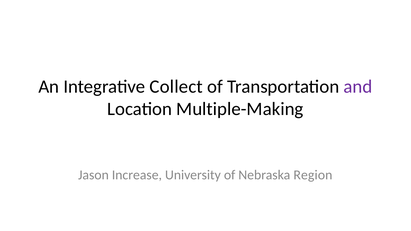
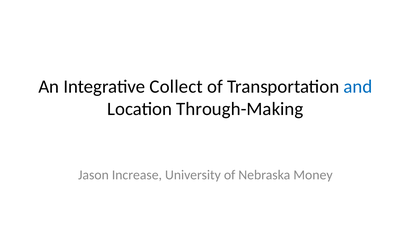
and colour: purple -> blue (358, 87)
Multiple-Making: Multiple-Making -> Through-Making (240, 109)
Region: Region -> Money (313, 175)
